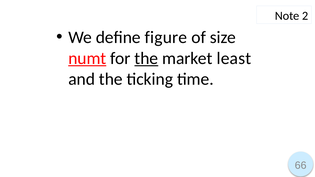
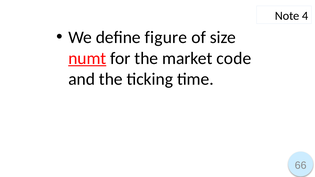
2: 2 -> 4 (305, 16)
the underline: present -> none (146, 58)
least: least -> code (234, 58)
